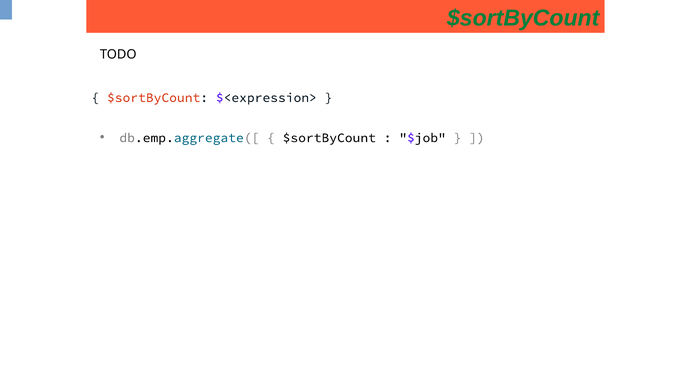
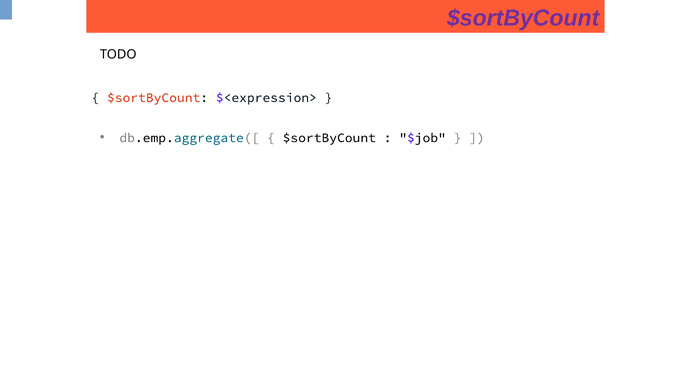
$sortByCount colour: green -> purple (523, 18)
